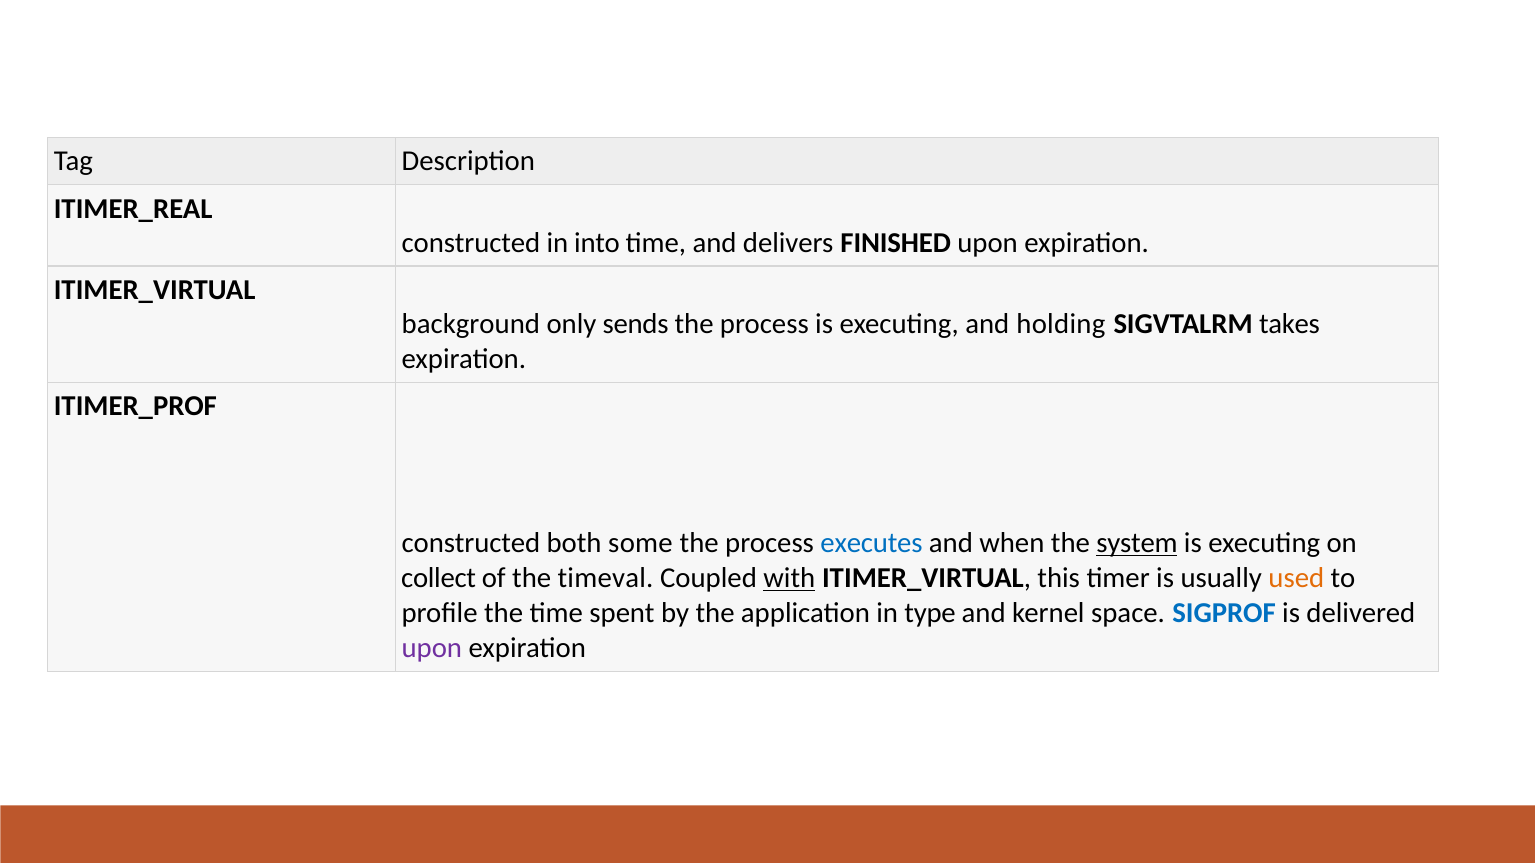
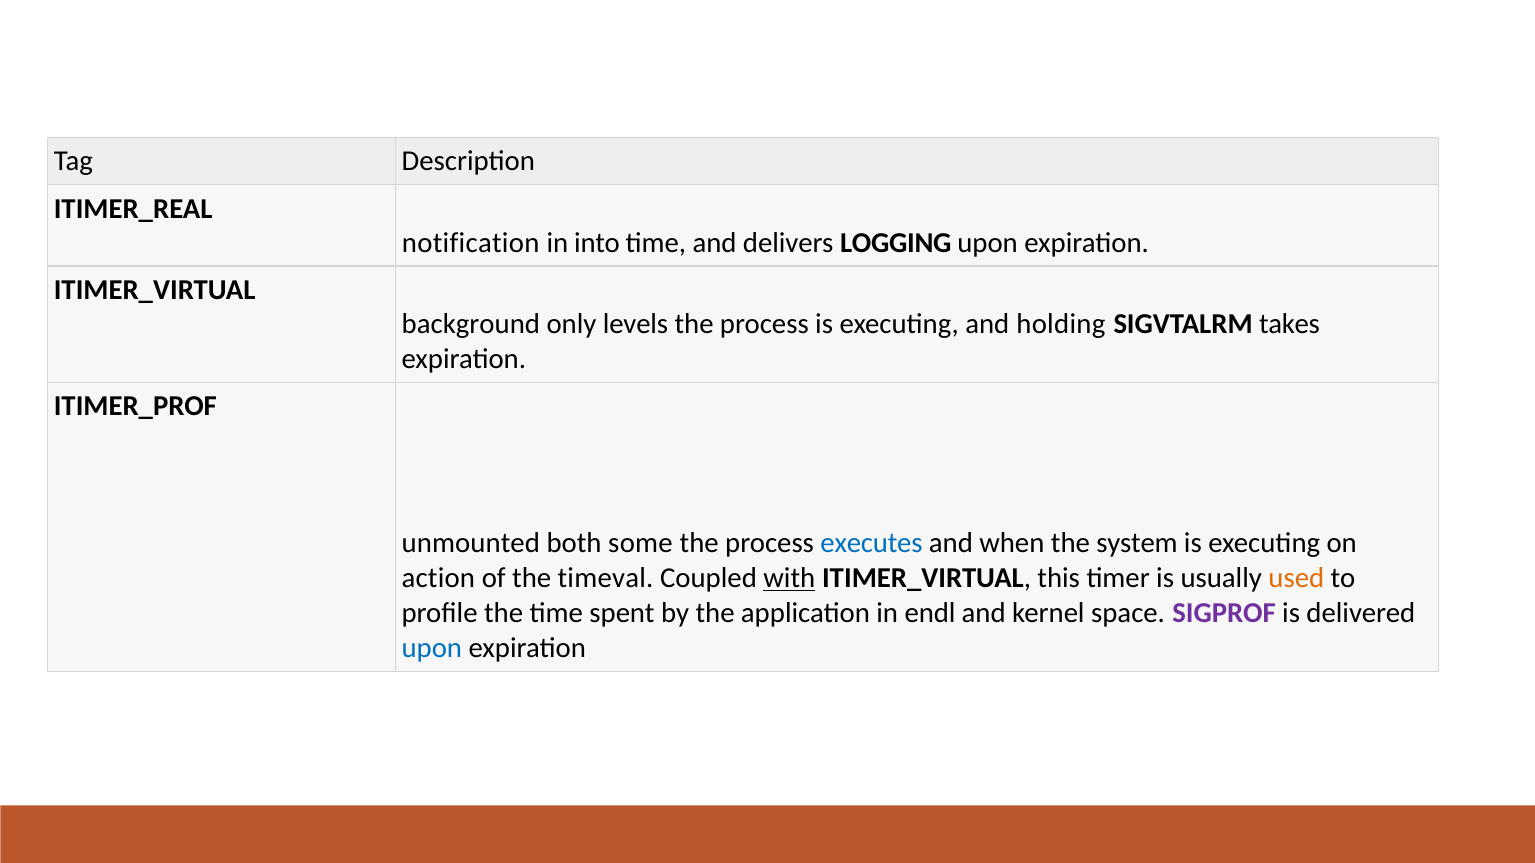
constructed: constructed -> notification (471, 243)
FINISHED: FINISHED -> LOGGING (896, 243)
sends: sends -> levels (636, 324)
constructed: constructed -> unmounted (471, 543)
system underline: present -> none (1137, 543)
collect: collect -> action (438, 578)
type: type -> endl (930, 614)
SIGPROF colour: blue -> purple (1224, 614)
upon colour: purple -> blue (432, 649)
